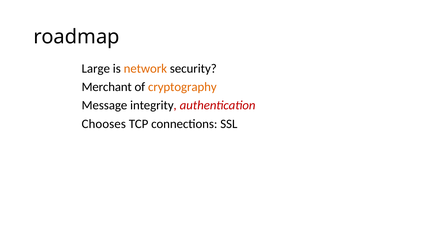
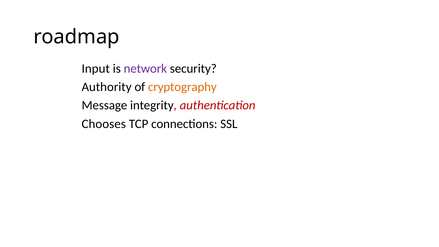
Large: Large -> Input (96, 69)
network colour: orange -> purple (145, 69)
Merchant: Merchant -> Authority (107, 87)
